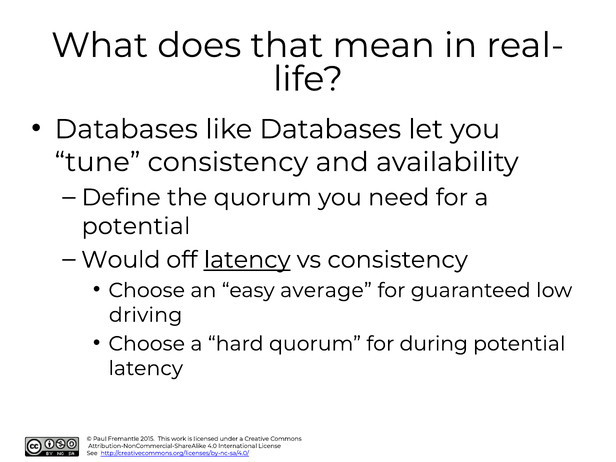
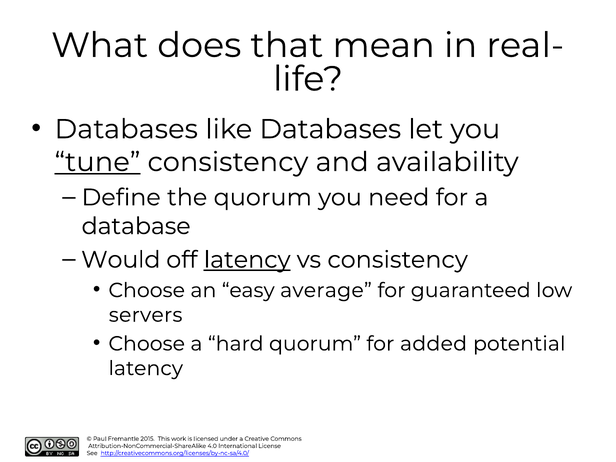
tune underline: none -> present (97, 162)
potential: potential -> database (136, 226)
driving: driving -> servers (146, 315)
during: during -> added (434, 344)
